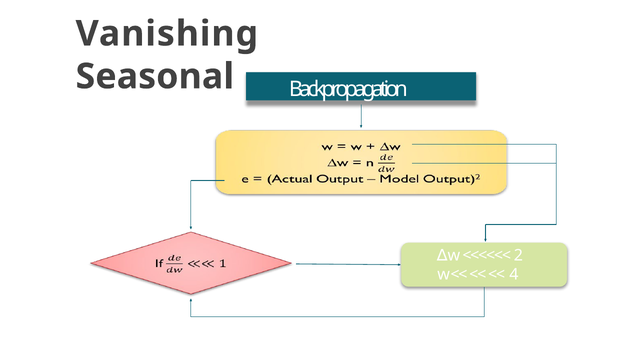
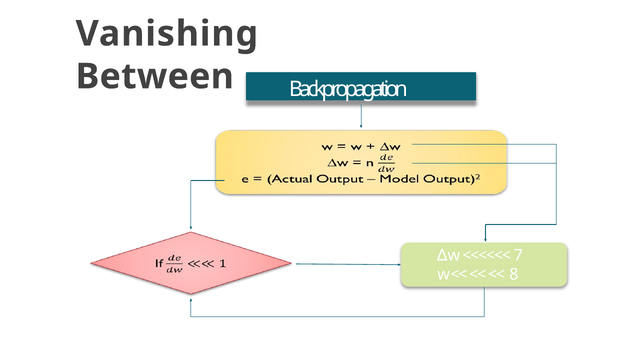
Seasonal: Seasonal -> Between (155, 77)
2: 2 -> 7 (518, 255)
4: 4 -> 8 (514, 275)
